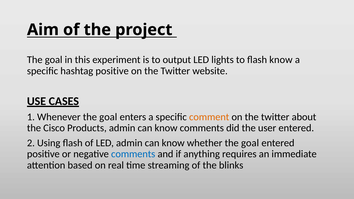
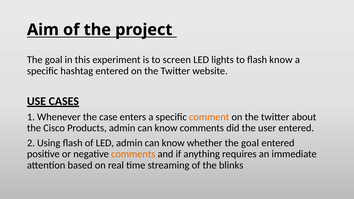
output: output -> screen (177, 60)
hashtag positive: positive -> entered (112, 71)
Whenever the goal: goal -> case (108, 117)
comments colour: blue -> orange (133, 154)
